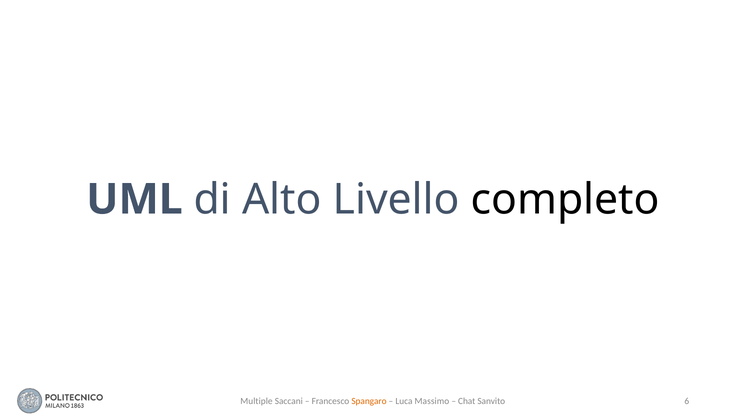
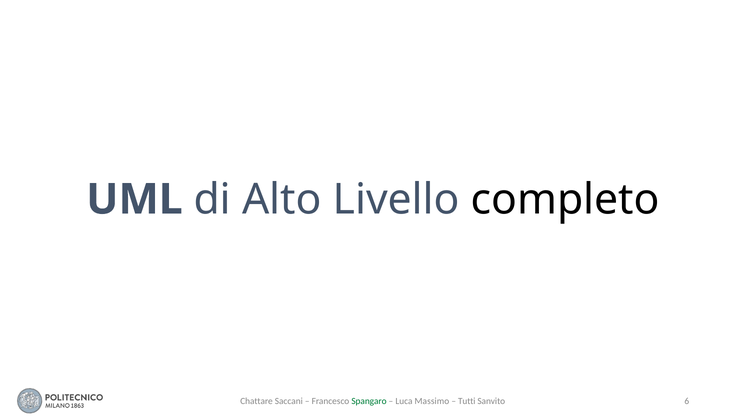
Multiple: Multiple -> Chattare (257, 401)
Spangaro colour: orange -> green (369, 401)
Chat: Chat -> Tutti (467, 401)
